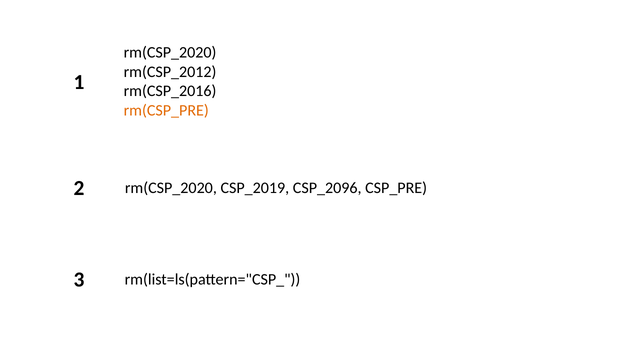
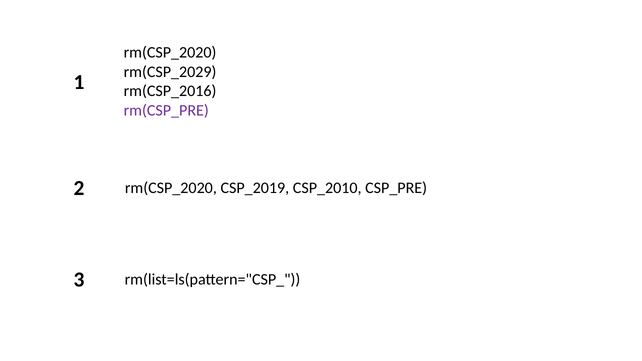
rm(CSP_2012: rm(CSP_2012 -> rm(CSP_2029 (170, 72)
rm(CSP_PRE colour: orange -> purple (166, 110)
CSP_2096: CSP_2096 -> CSP_2010 (327, 188)
